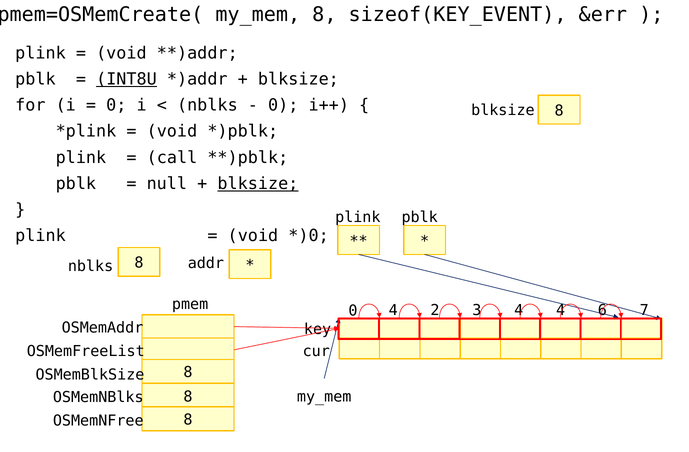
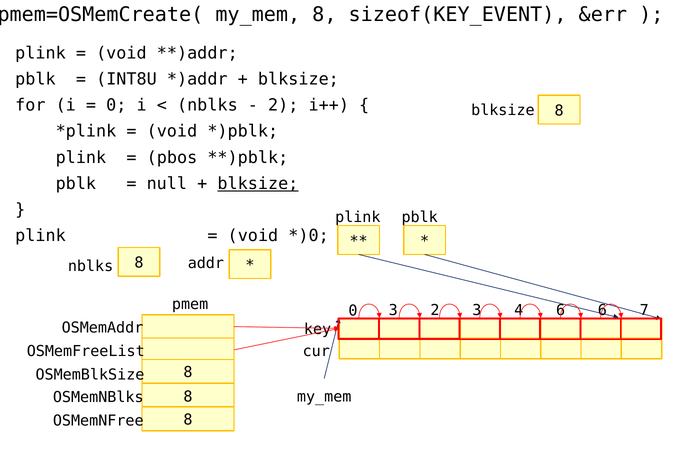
INT8U underline: present -> none (126, 79)
0: 0 -> 2 (283, 105)
call: call -> pbos (172, 158)
0 4: 4 -> 3 (393, 311)
4 4: 4 -> 6 (561, 311)
